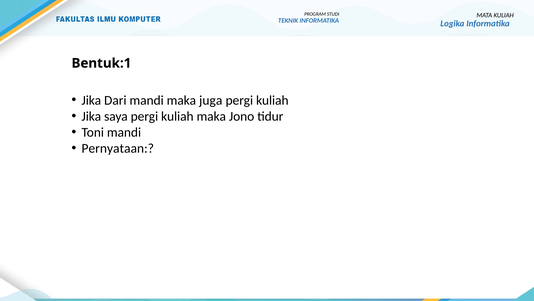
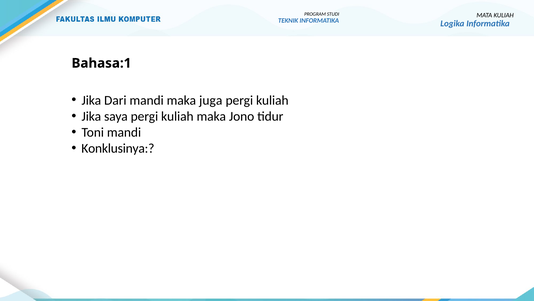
Bentuk:1: Bentuk:1 -> Bahasa:1 (101, 63)
Pernyataan: Pernyataan -> Konklusinya (118, 148)
